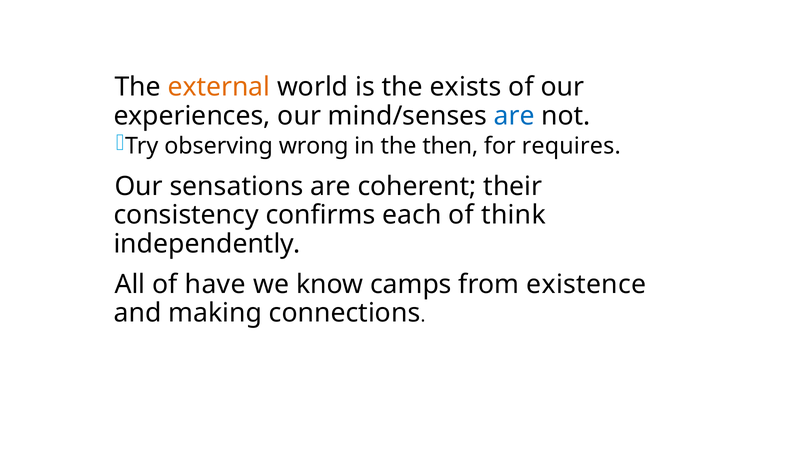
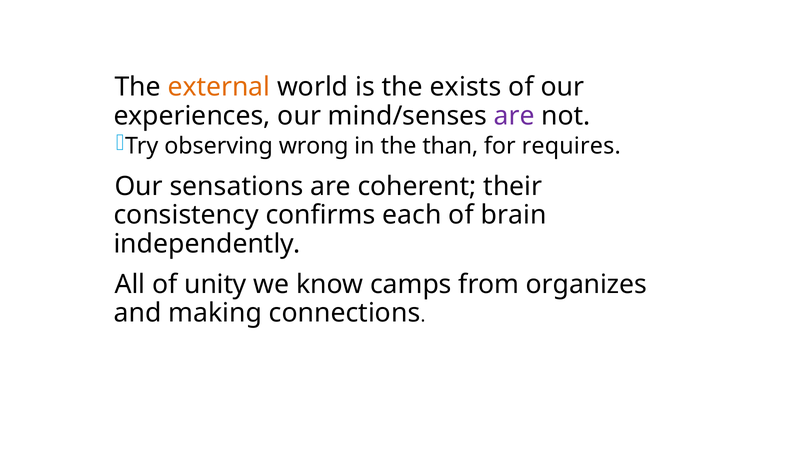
are colour: blue -> purple (514, 116)
then: then -> than (450, 146)
think: think -> brain (514, 215)
have: have -> unity (215, 284)
existence: existence -> organizes (586, 284)
